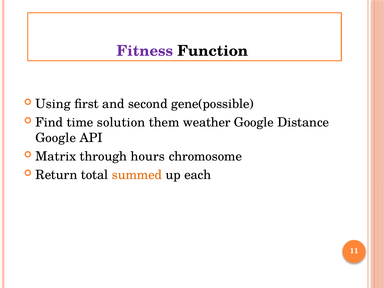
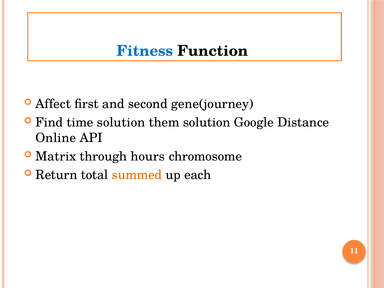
Fitness colour: purple -> blue (145, 51)
Using: Using -> Affect (53, 104)
gene(possible: gene(possible -> gene(journey (212, 104)
them weather: weather -> solution (207, 122)
Google: Google -> Online (56, 138)
